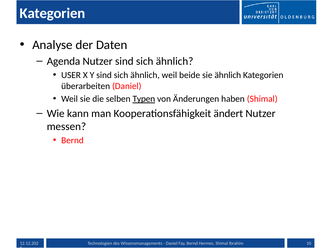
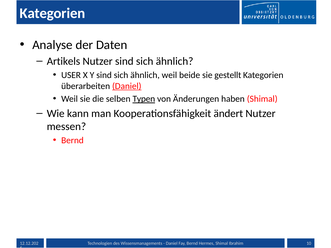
Agenda: Agenda -> Artikels (63, 61)
sie ähnlich: ähnlich -> gestellt (228, 75)
Daniel underline: none -> present (127, 86)
